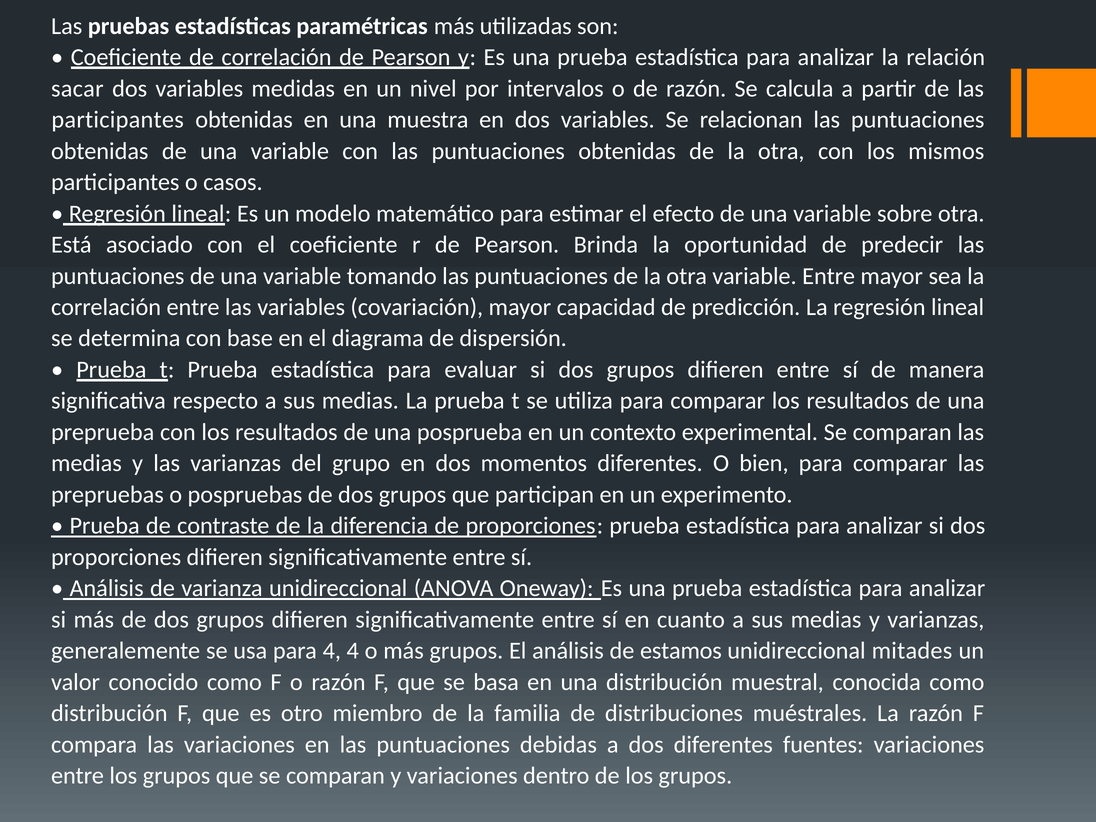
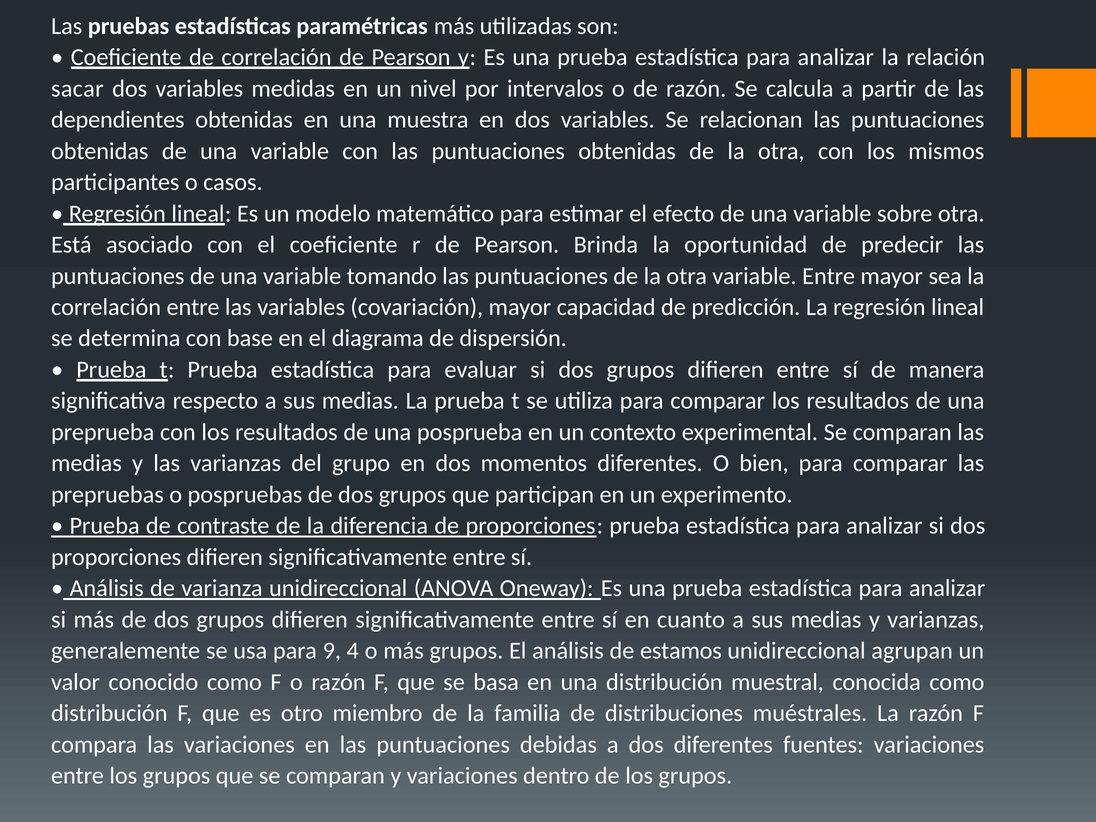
participantes: participantes -> dependientes (118, 120)
para 4: 4 -> 9 (332, 651)
mitades: mitades -> agrupan (912, 651)
